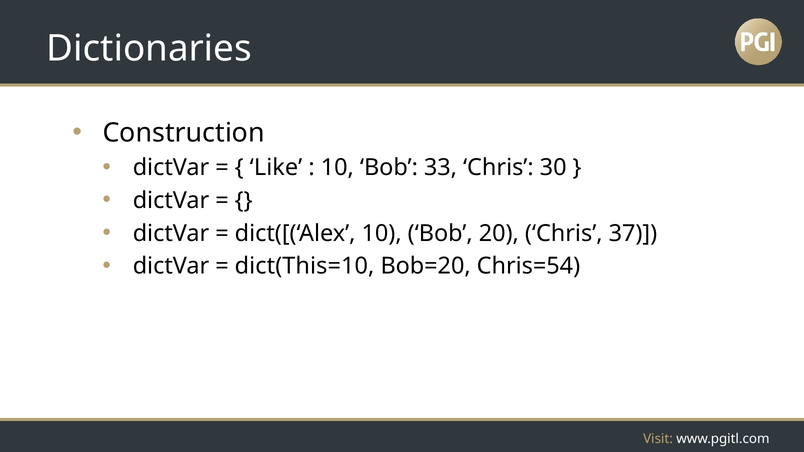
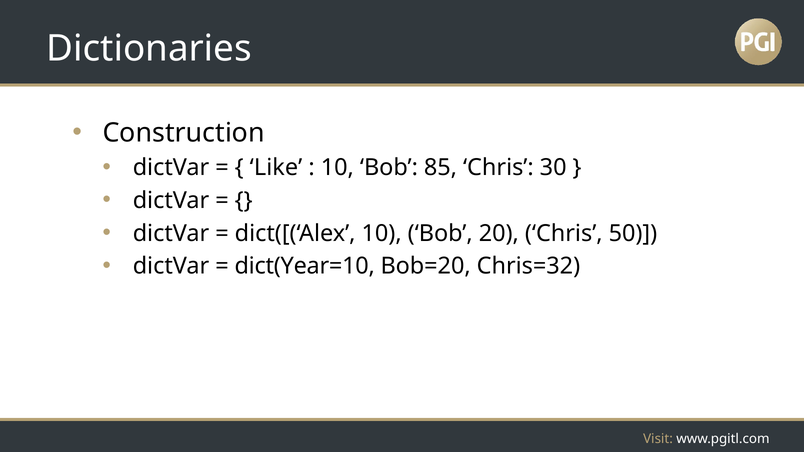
33: 33 -> 85 (440, 168)
37: 37 -> 50 (633, 233)
dict(This=10: dict(This=10 -> dict(Year=10 (305, 266)
Chris=54: Chris=54 -> Chris=32 (528, 266)
